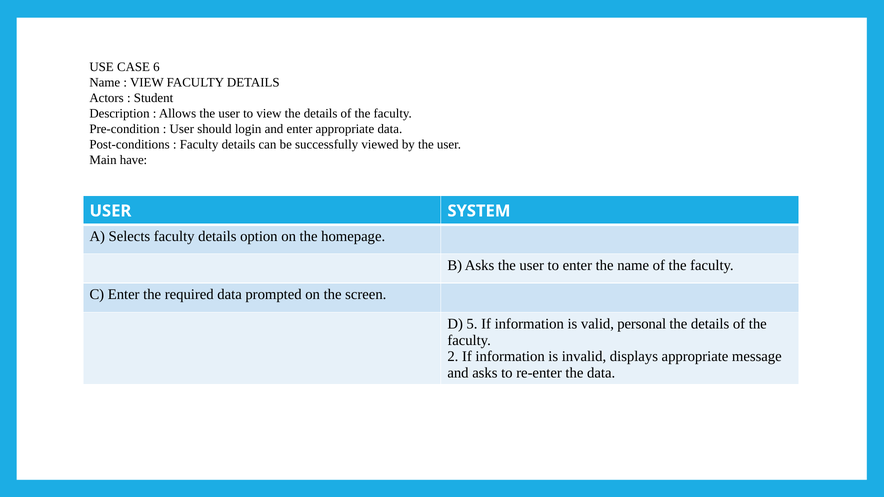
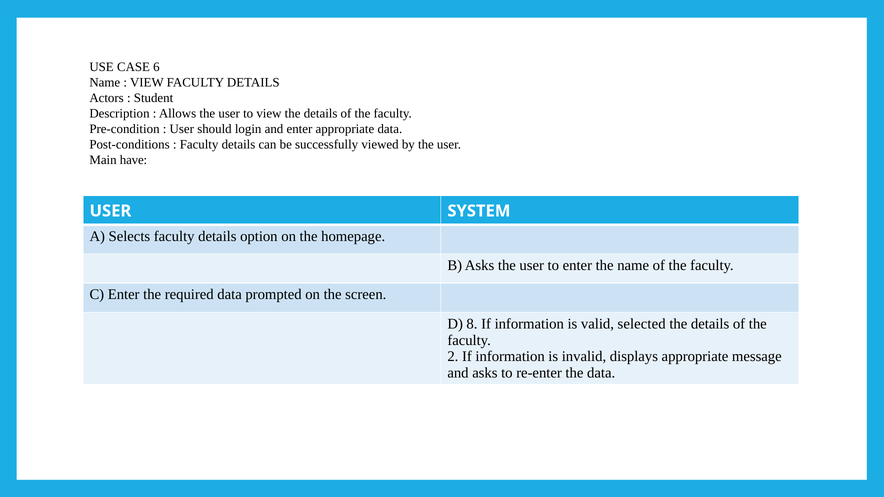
5: 5 -> 8 (472, 324)
personal: personal -> selected (642, 324)
